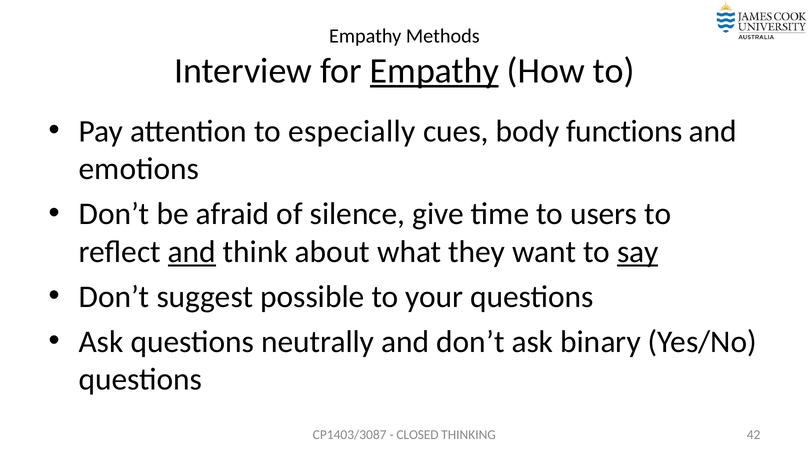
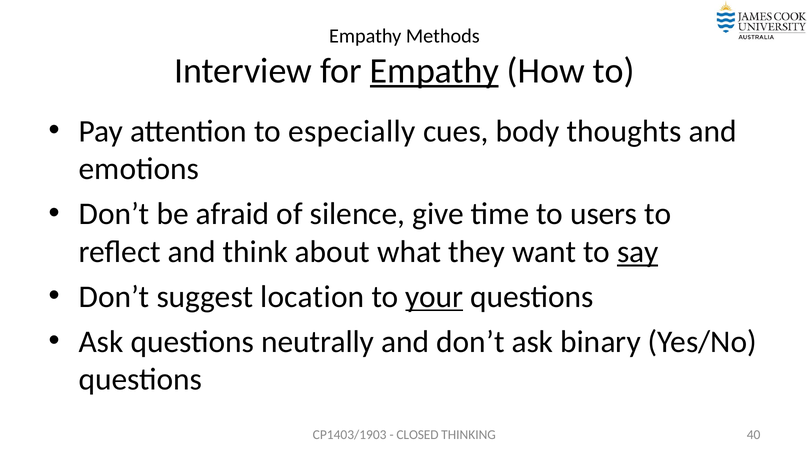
functions: functions -> thoughts (624, 131)
and underline: present -> none (192, 252)
possible: possible -> location (312, 297)
your underline: none -> present (434, 297)
CP1403/3087: CP1403/3087 -> CP1403/1903 (350, 435)
42: 42 -> 40 (754, 435)
